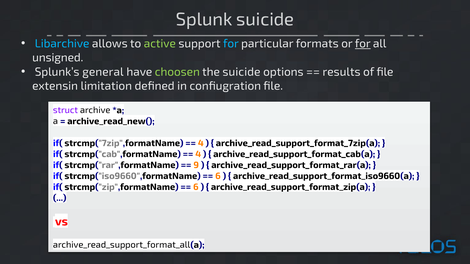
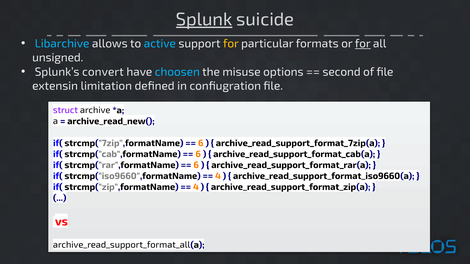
Splunk underline: none -> present (204, 19)
active colour: light green -> light blue (160, 44)
for colour: light blue -> yellow (231, 44)
general: general -> convert (103, 72)
choosen colour: light green -> light blue (177, 72)
the suicide: suicide -> misuse (242, 72)
results: results -> second (342, 72)
4: 4 -> 6 (201, 143)
4: 4 -> 6 (198, 154)
9: 9 -> 6 (196, 165)
6: 6 -> 4 (218, 176)
6: 6 -> 4 (196, 187)
